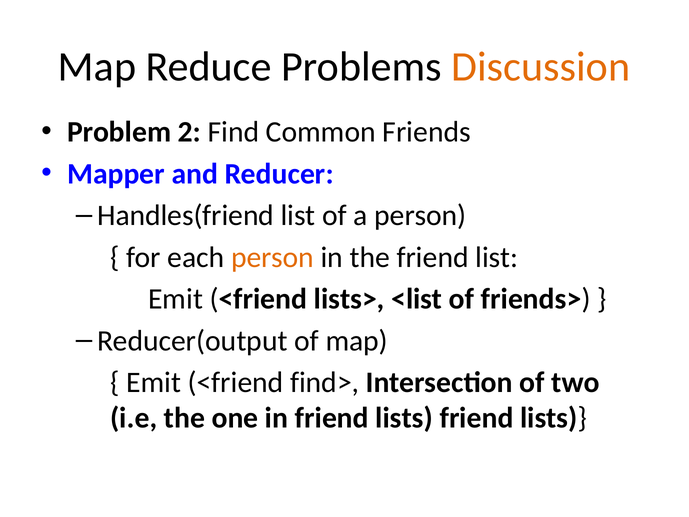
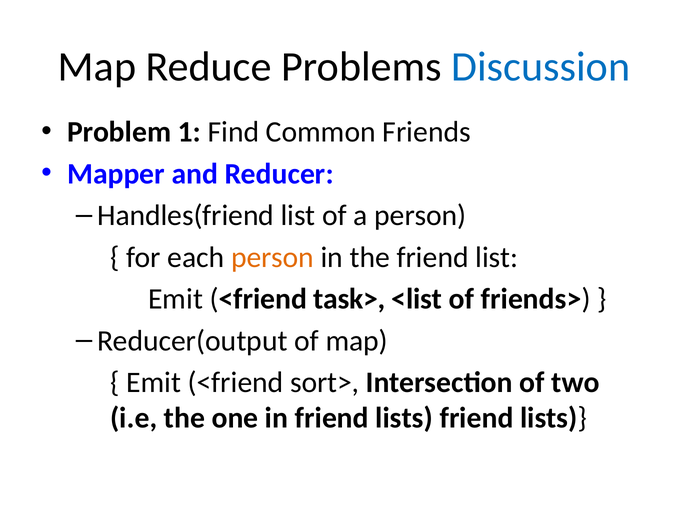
Discussion colour: orange -> blue (541, 67)
2: 2 -> 1 (189, 132)
lists>: lists> -> task> (349, 299)
find>: find> -> sort> (325, 382)
